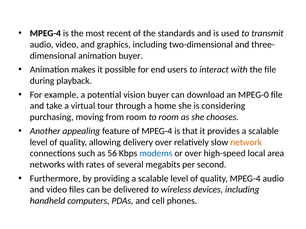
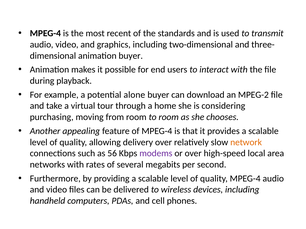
vision: vision -> alone (134, 95)
MPEG-0: MPEG-0 -> MPEG-2 (253, 95)
modems colour: blue -> purple (156, 154)
